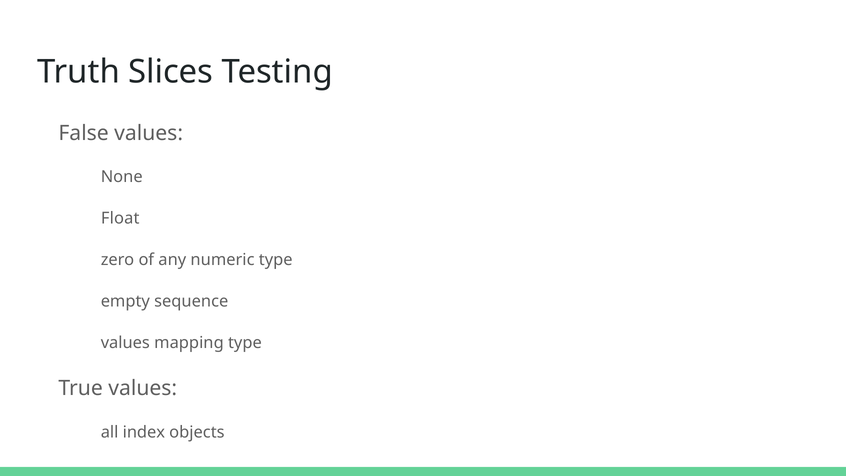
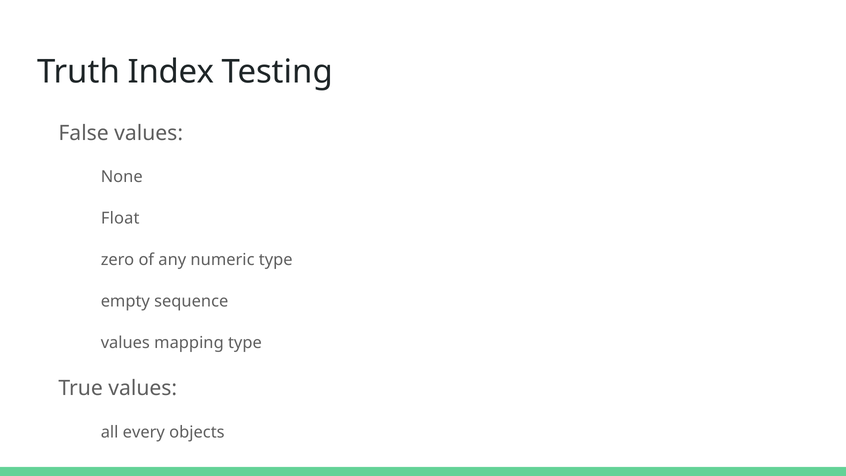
Slices: Slices -> Index (171, 72)
index: index -> every (144, 432)
